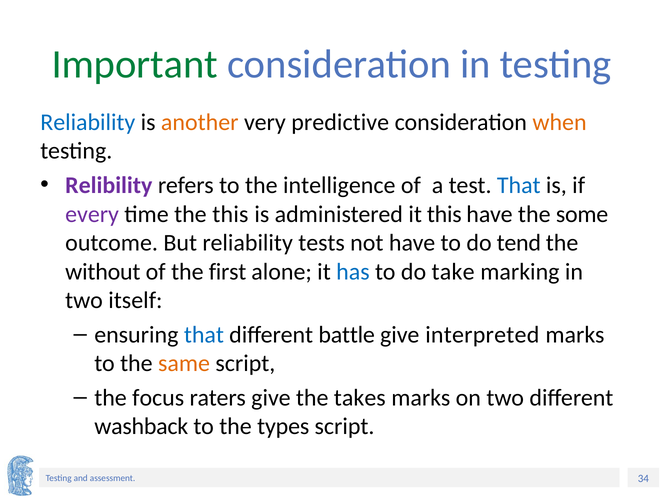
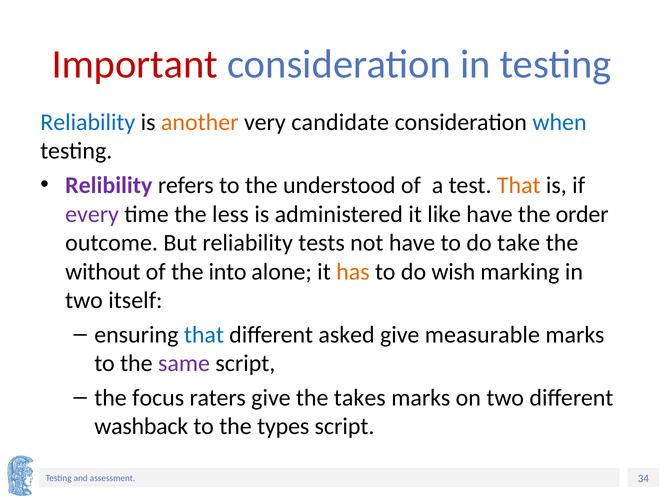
Important colour: green -> red (135, 64)
predictive: predictive -> candidate (340, 122)
when colour: orange -> blue (560, 122)
intelligence: intelligence -> understood (339, 185)
That colour: blue -> orange (519, 185)
the this: this -> less (230, 214)
it this: this -> like (444, 214)
some: some -> order (582, 214)
tend: tend -> take (519, 243)
first: first -> into (228, 272)
has colour: blue -> orange (353, 272)
take: take -> wish (453, 272)
battle: battle -> asked (347, 335)
interpreted: interpreted -> measurable (482, 335)
same colour: orange -> purple (184, 363)
